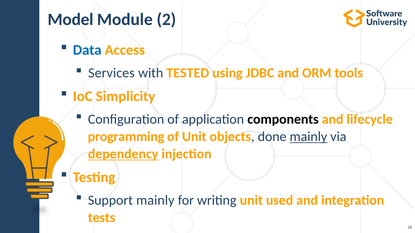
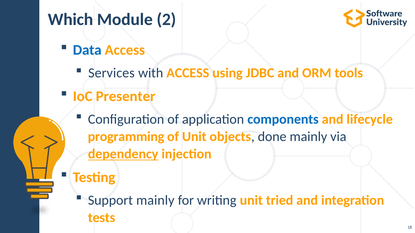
Model: Model -> Which (70, 20)
with TESTED: TESTED -> ACCESS (188, 73)
Simplicity: Simplicity -> Presenter (126, 96)
components colour: black -> blue (283, 119)
mainly underline: present -> none (308, 137)
used: used -> tried (280, 201)
